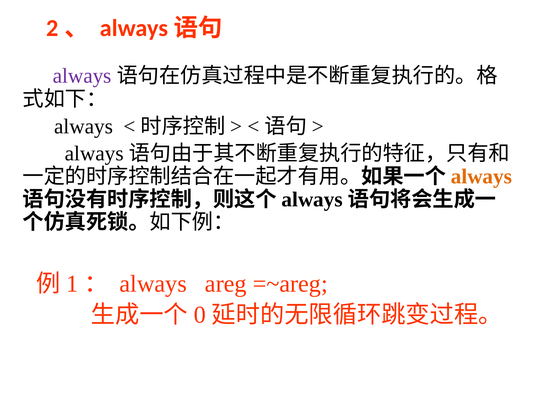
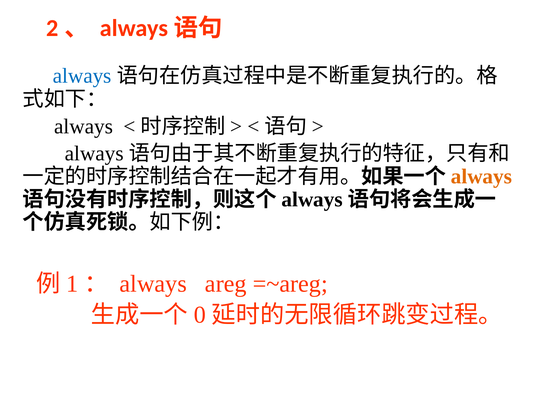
always colour: purple -> blue (82, 76)
